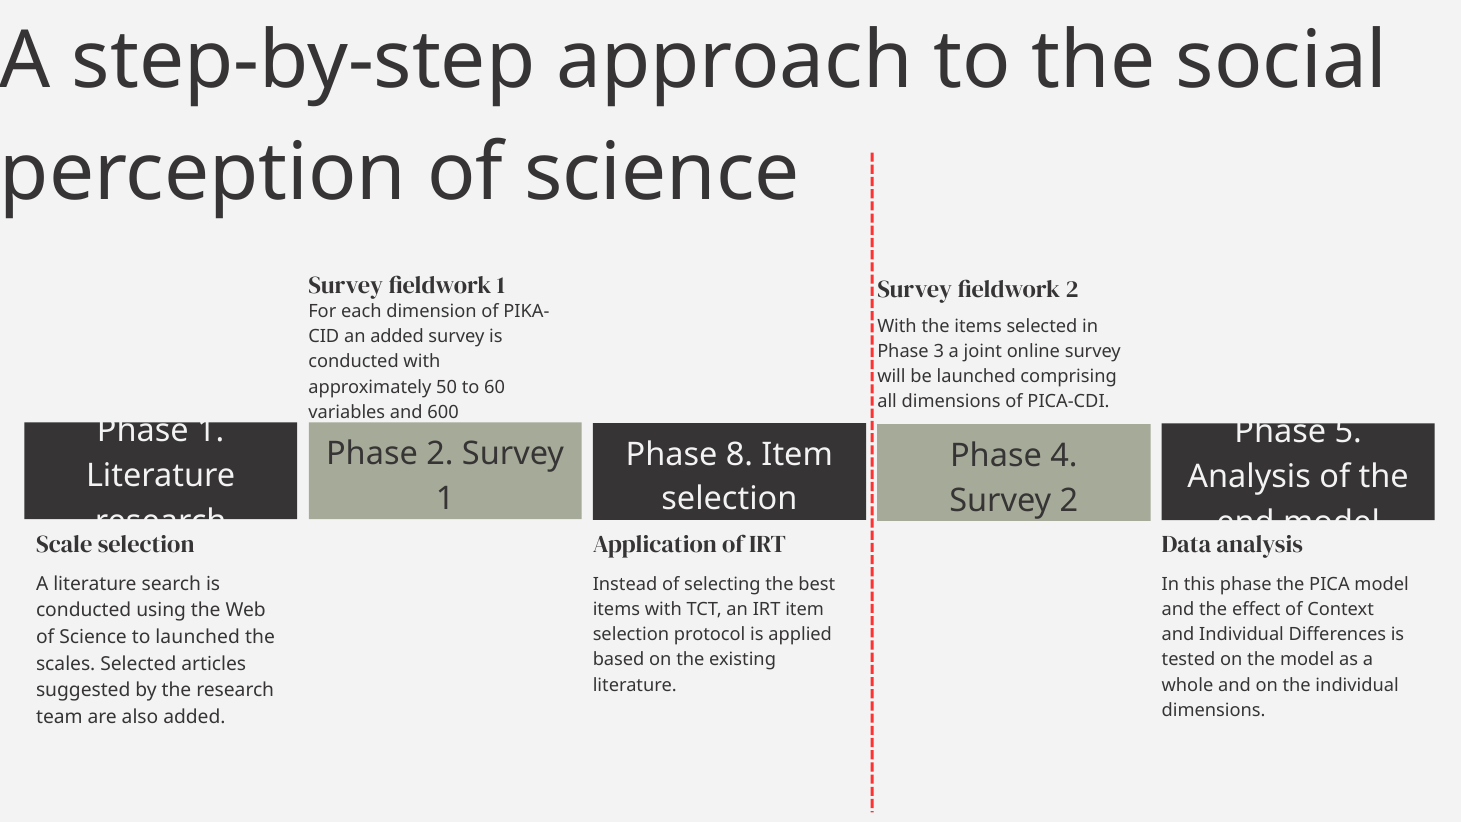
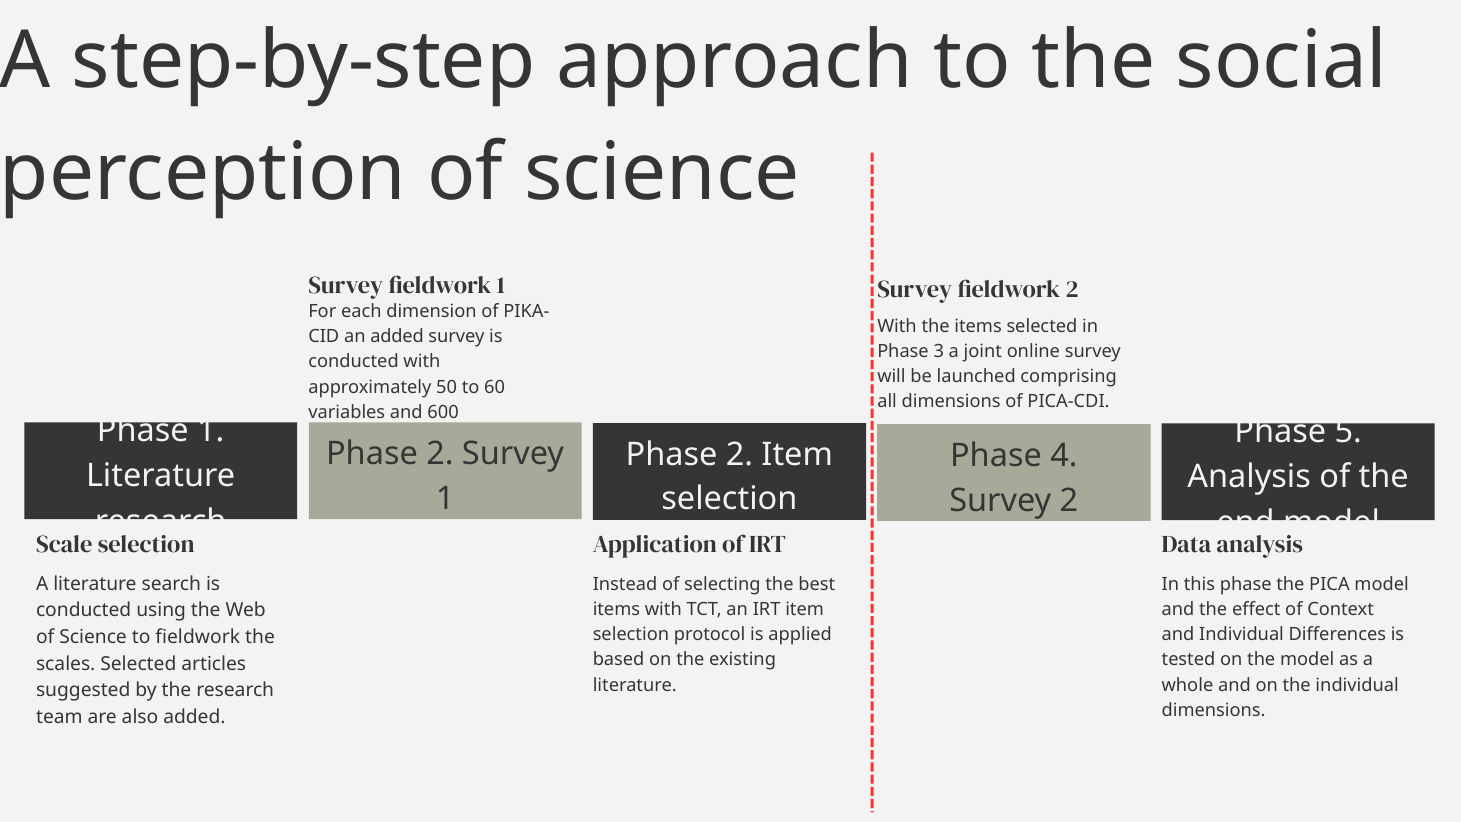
8: 8 -> 2 (739, 454)
to launched: launched -> fieldwork (198, 637)
